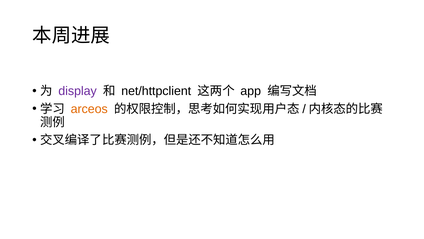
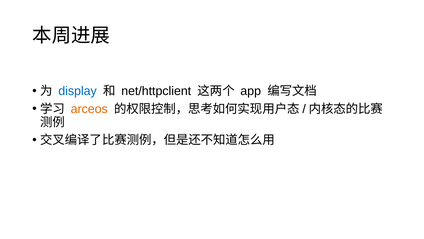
display colour: purple -> blue (78, 91)
